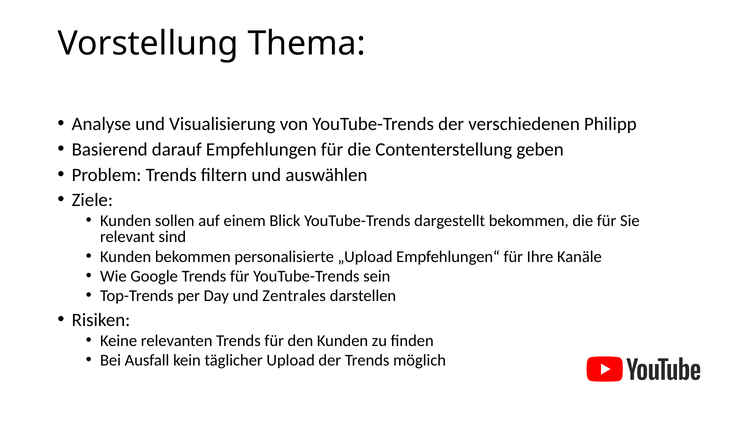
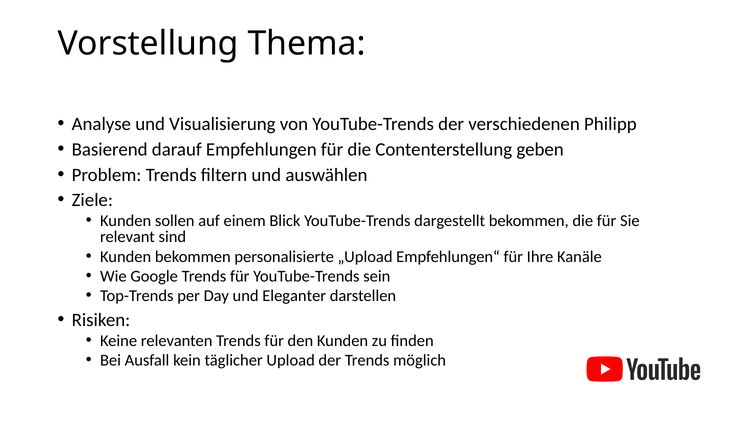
Zentrales: Zentrales -> Eleganter (294, 296)
